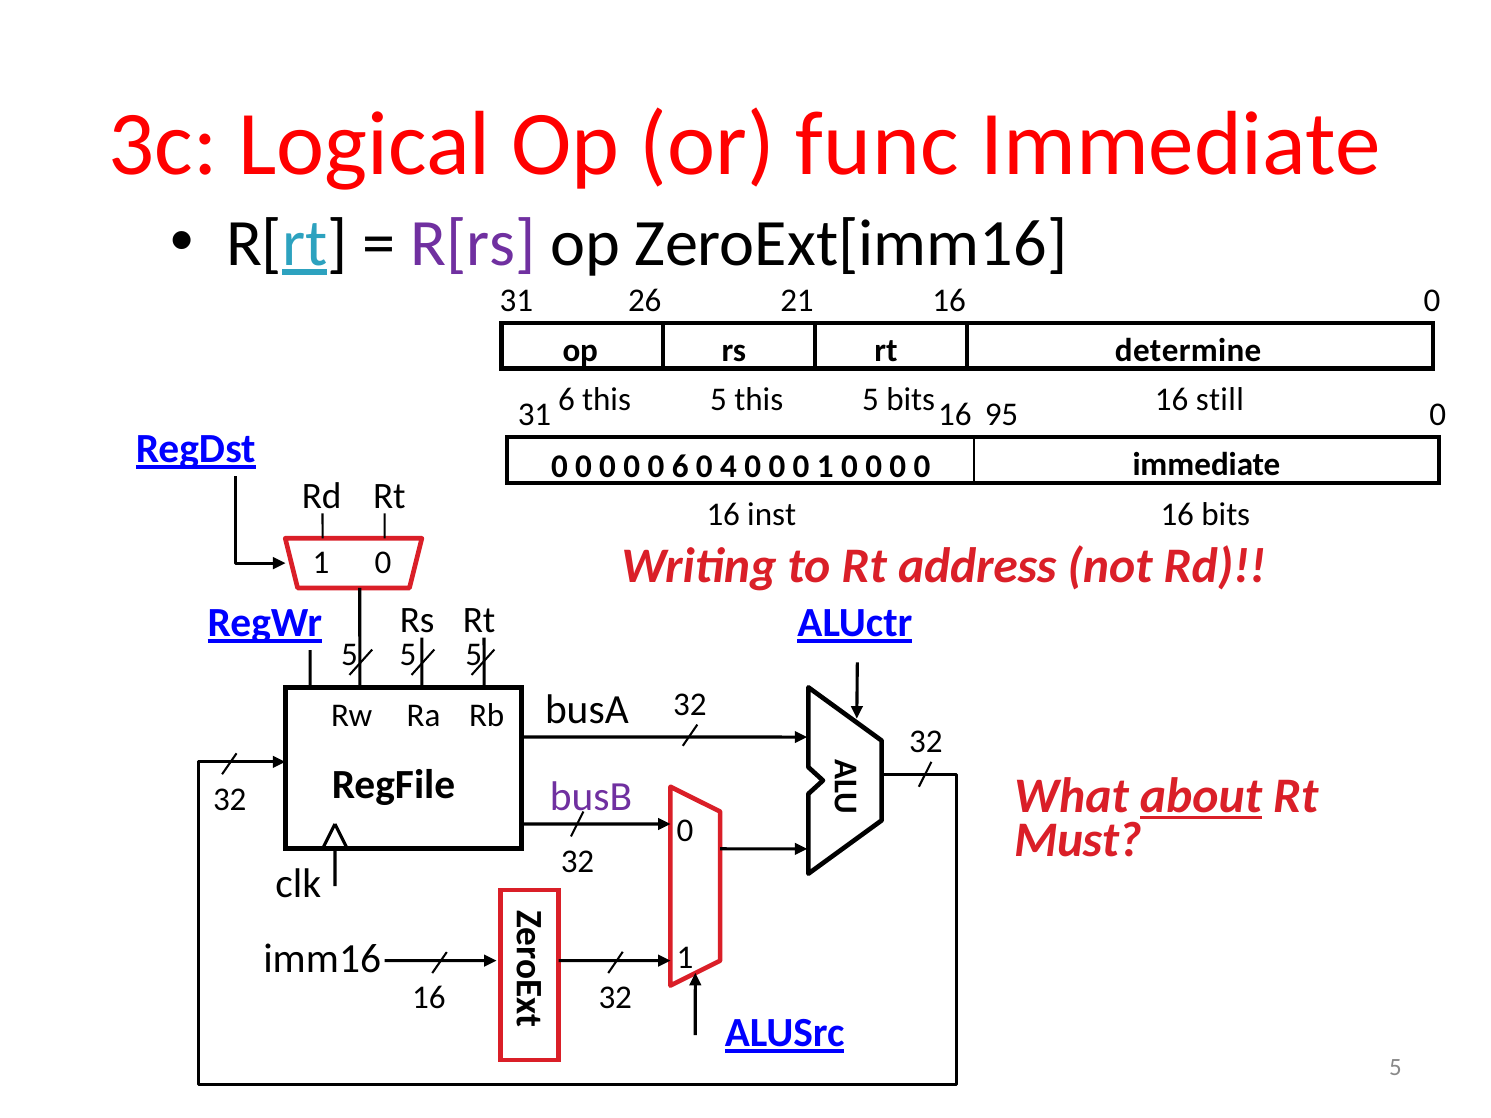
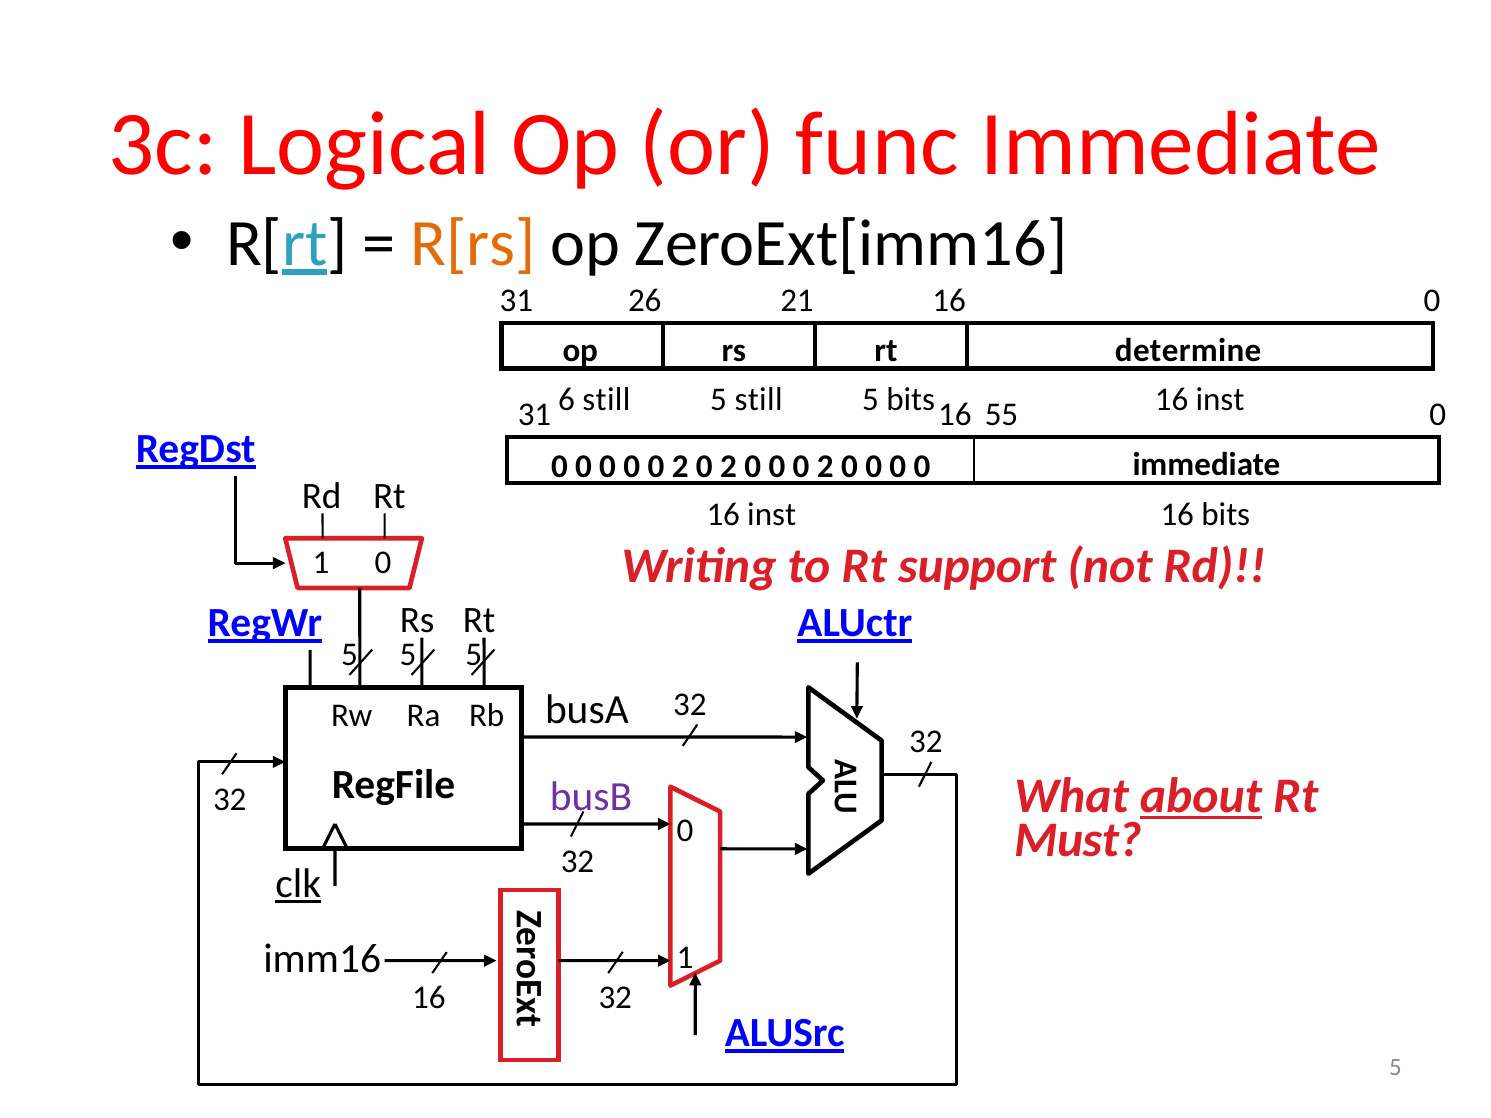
R[rs colour: purple -> orange (473, 244)
6 this: this -> still (606, 400)
5 this: this -> still (759, 400)
still: still -> inst (1220, 400)
95: 95 -> 55 (1001, 415)
6: 6 -> 2 (680, 466)
4: 4 -> 2 (729, 466)
1: 1 -> 2 (825, 466)
address: address -> support (977, 567)
clk underline: none -> present (298, 884)
